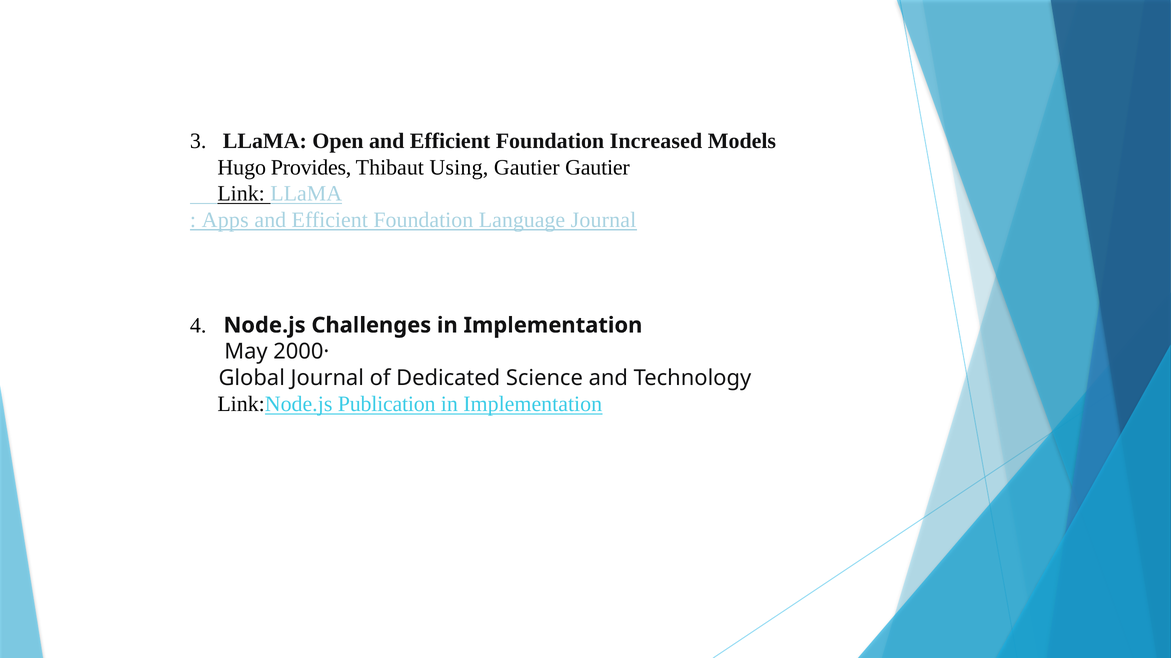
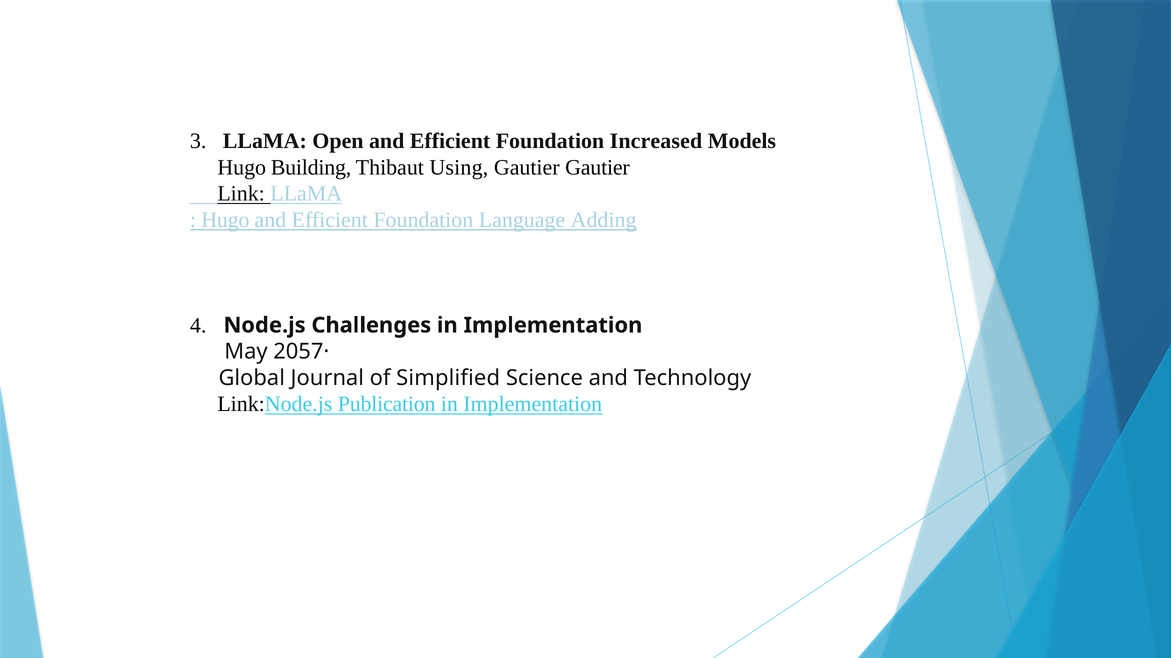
Provides: Provides -> Building (311, 168)
Apps: Apps -> Hugo (225, 220)
Language Journal: Journal -> Adding (604, 220)
2000·: 2000· -> 2057· (301, 352)
Dedicated: Dedicated -> Simplified (448, 378)
